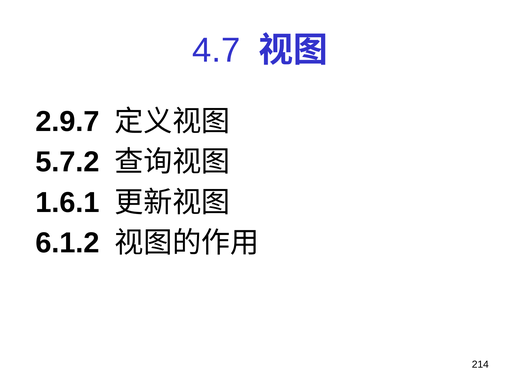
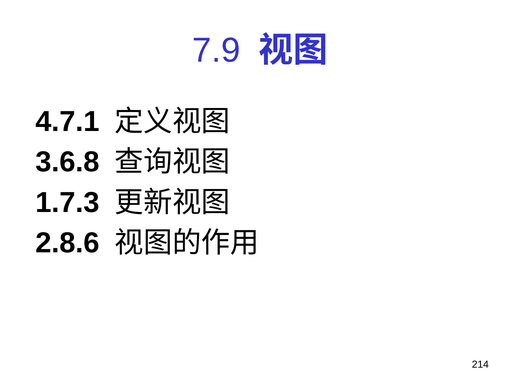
4.7: 4.7 -> 7.9 (216, 51)
2.9.7: 2.9.7 -> 4.7.1 (68, 122)
5.7.2: 5.7.2 -> 3.6.8 (68, 162)
1.6.1: 1.6.1 -> 1.7.3 (68, 202)
6.1.2: 6.1.2 -> 2.8.6 (68, 243)
